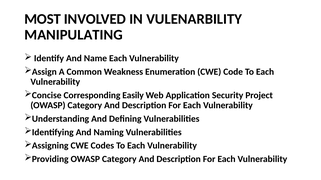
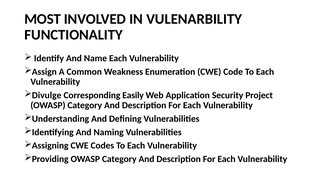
MANIPULATING: MANIPULATING -> FUNCTIONALITY (74, 35)
Concise: Concise -> Divulge (47, 96)
